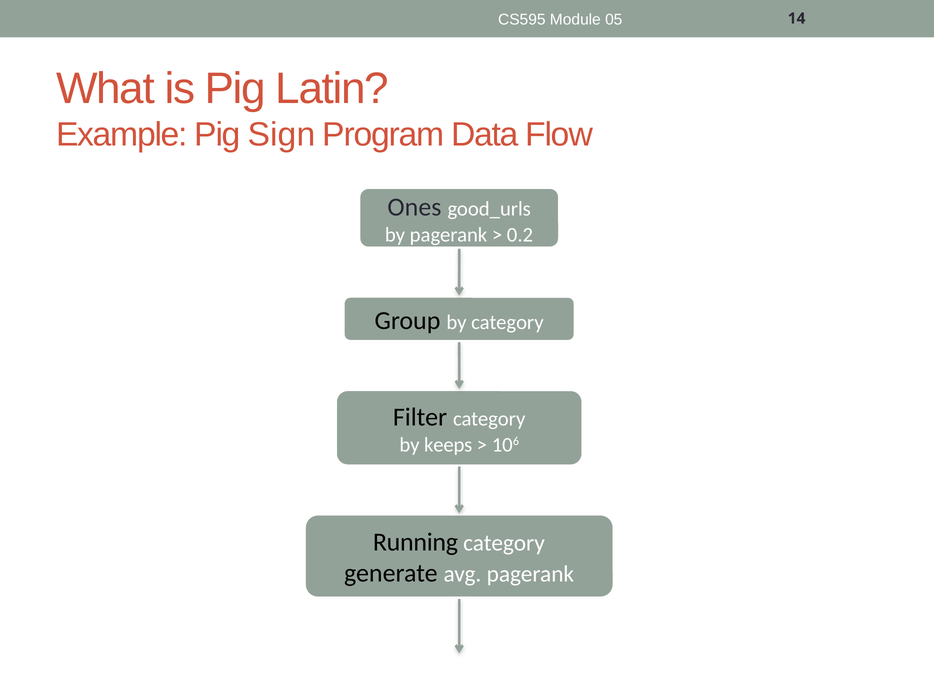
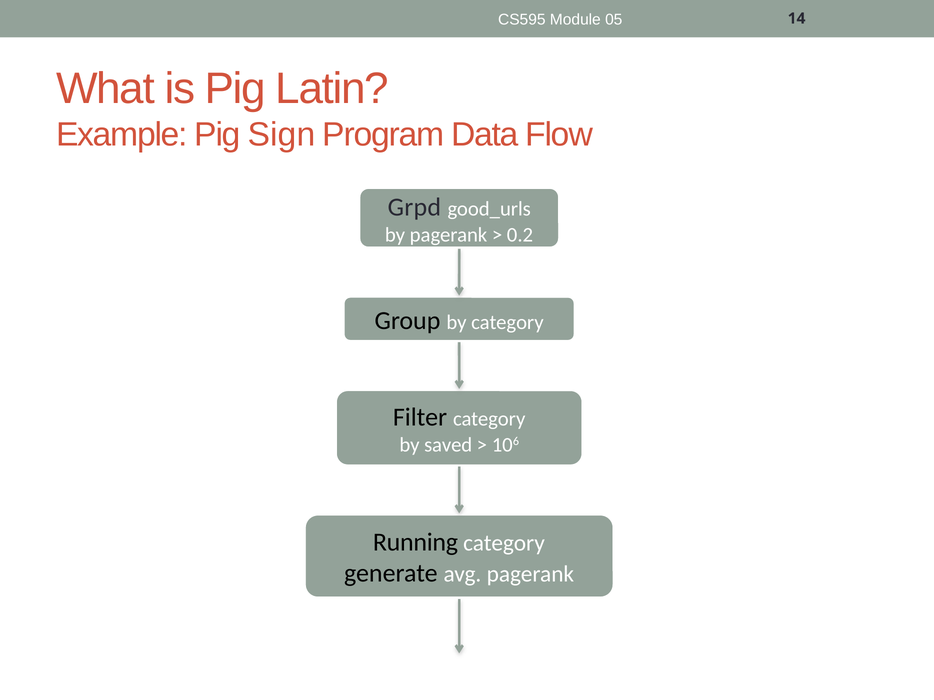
Ones: Ones -> Grpd (414, 207)
keeps: keeps -> saved (448, 445)
